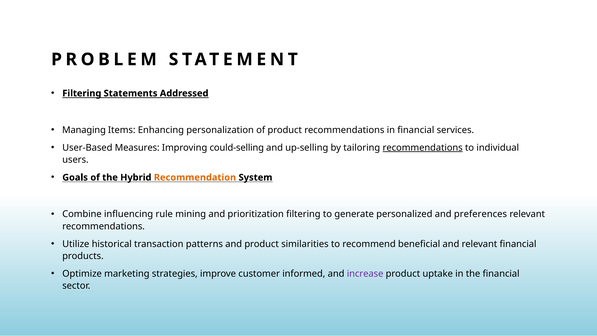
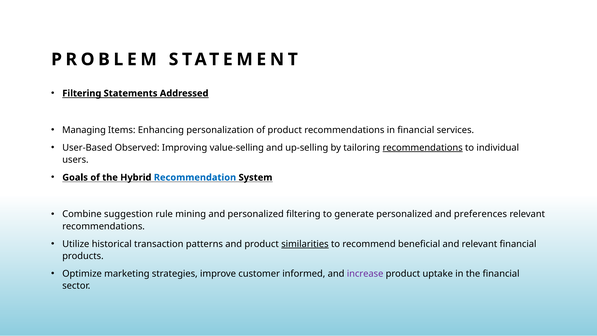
Measures: Measures -> Observed (137, 148)
could-selling: could-selling -> value-selling (237, 148)
Recommendation colour: orange -> blue (195, 177)
influencing: influencing -> suggestion (129, 214)
and prioritization: prioritization -> personalized (256, 214)
similarities underline: none -> present (305, 244)
